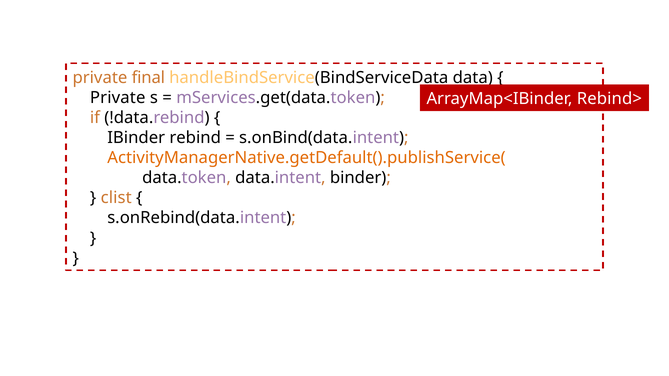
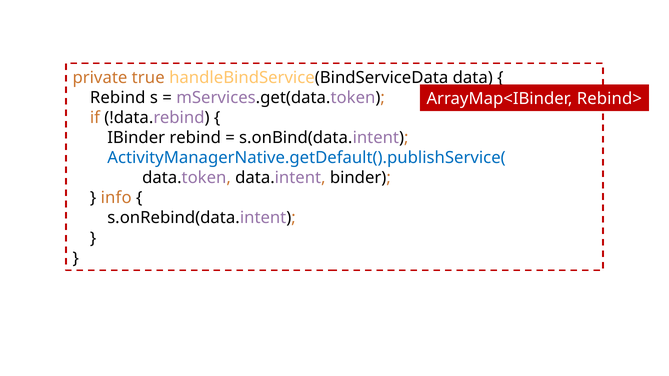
final: final -> true (148, 78)
Private: Private -> Rebind (118, 98)
ActivityManagerNative.getDefault().publishService( colour: orange -> blue (307, 158)
clist: clist -> info (116, 198)
